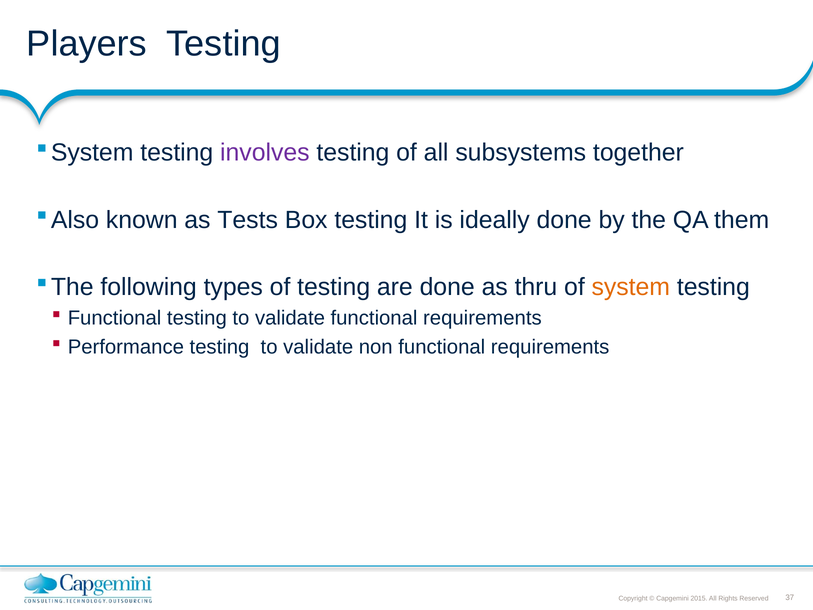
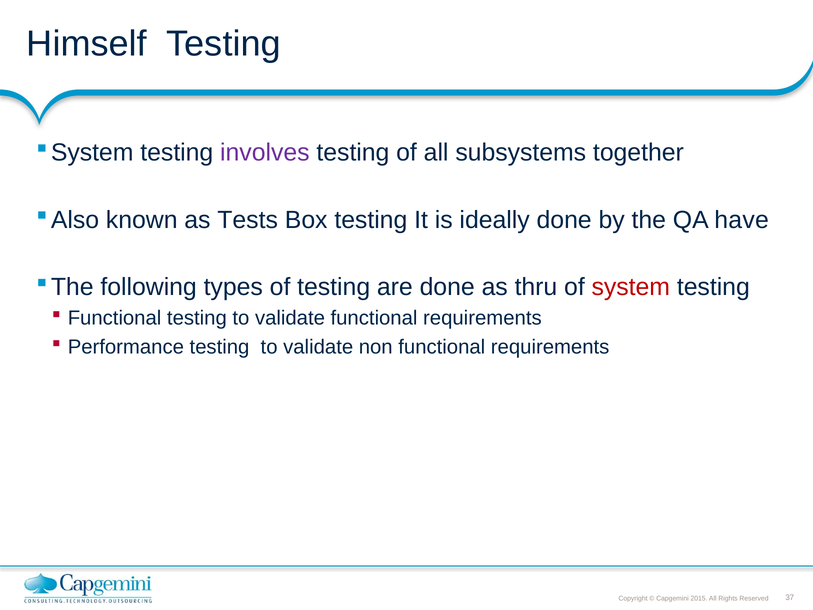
Players: Players -> Himself (87, 44)
them: them -> have (742, 220)
system colour: orange -> red (631, 287)
